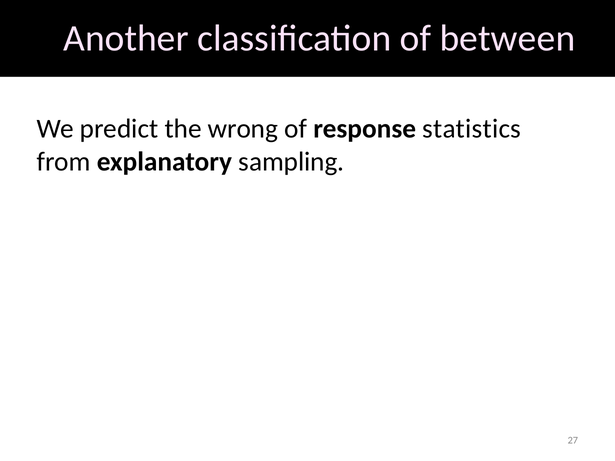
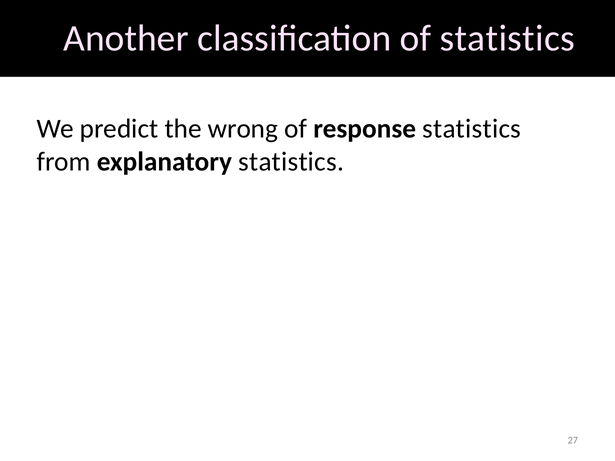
of between: between -> statistics (507, 38)
explanatory sampling: sampling -> statistics (291, 162)
